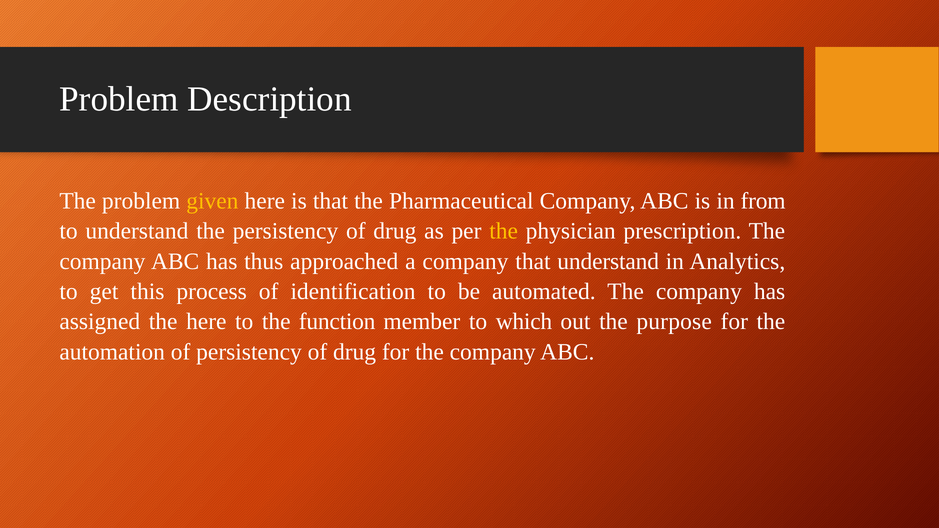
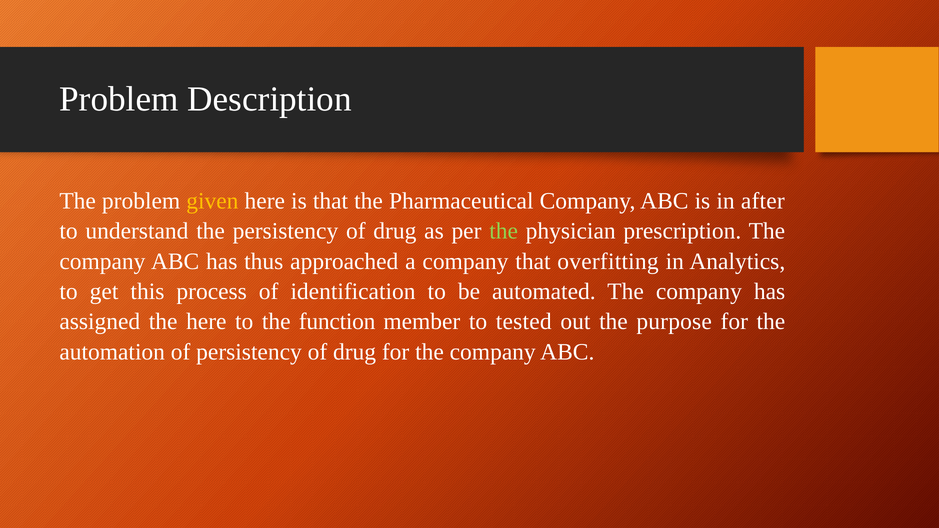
from: from -> after (763, 201)
the colour: yellow -> light green (504, 231)
that understand: understand -> overfitting (608, 261)
which: which -> tested (524, 322)
